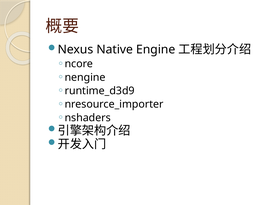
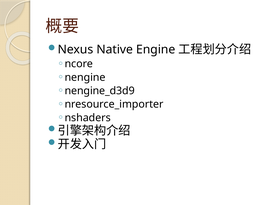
runtime_d3d9: runtime_d3d9 -> nengine_d3d9 (100, 91)
